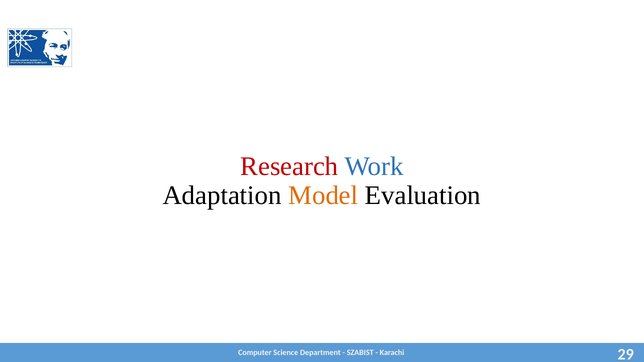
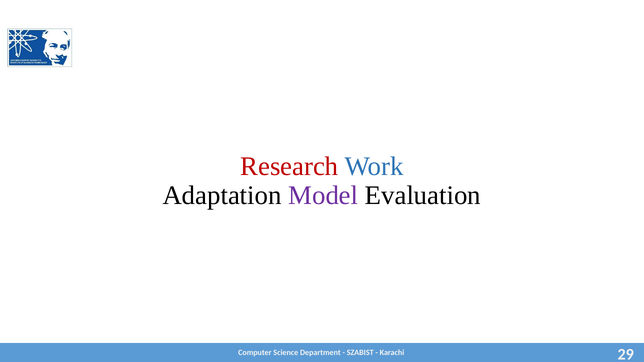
Model colour: orange -> purple (323, 195)
